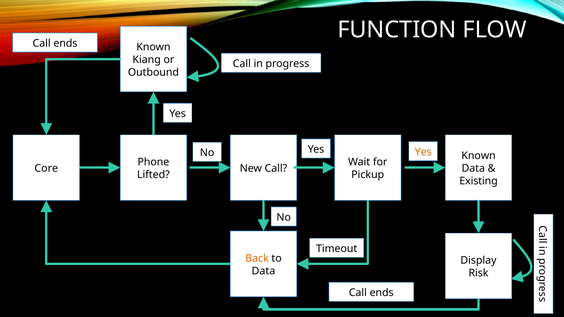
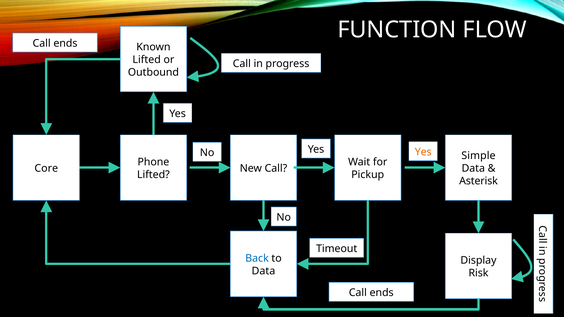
Kiang: Kiang -> Lifted (147, 60)
Known: Known -> Simple (478, 156)
Existing: Existing -> Asterisk (479, 181)
Back colour: orange -> blue (257, 258)
